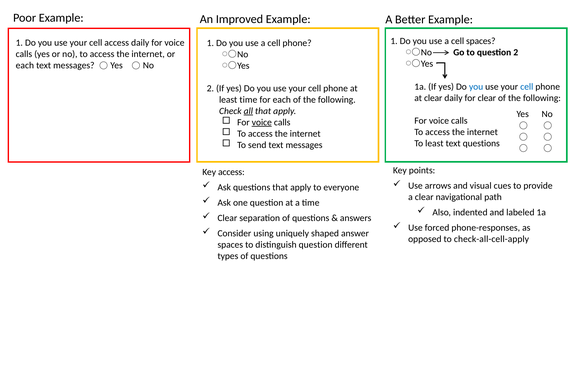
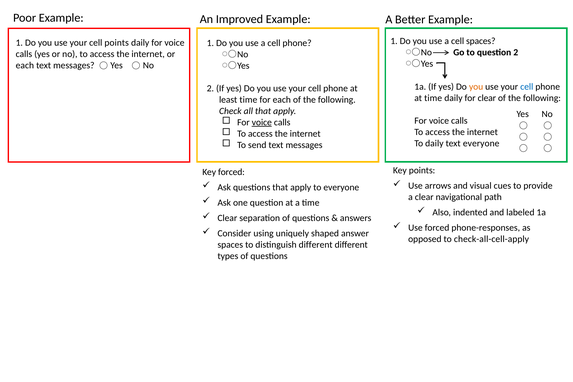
cell access: access -> points (117, 43)
you colour: blue -> orange (476, 87)
at clear: clear -> time (433, 98)
all underline: present -> none (248, 111)
To least: least -> daily (434, 143)
text questions: questions -> everyone (481, 143)
Key access: access -> forced (231, 172)
distinguish question: question -> different (316, 245)
